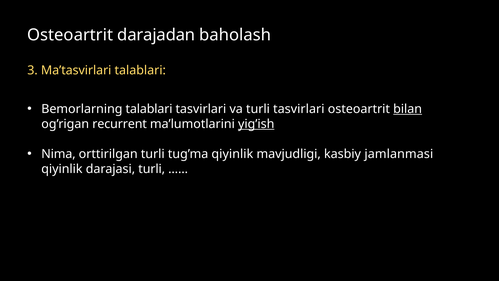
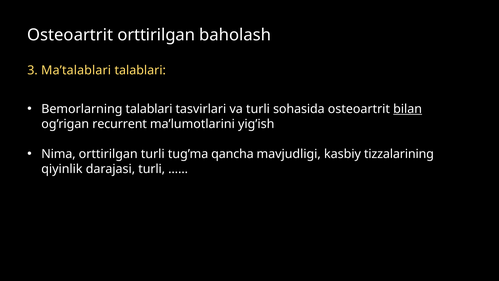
Osteoartrit darajadan: darajadan -> orttirilgan (156, 35)
Ma’tasvirlari: Ma’tasvirlari -> Ma’talablari (76, 70)
turli tasvirlari: tasvirlari -> sohasida (299, 109)
yig’ish underline: present -> none (256, 124)
tug’ma qiyinlik: qiyinlik -> qancha (232, 154)
jamlanmasi: jamlanmasi -> tizzalarining (399, 154)
